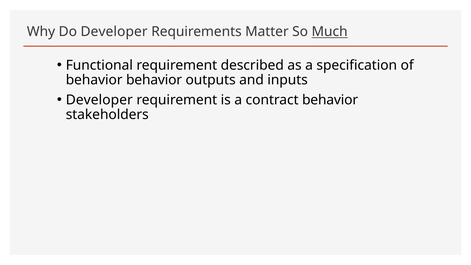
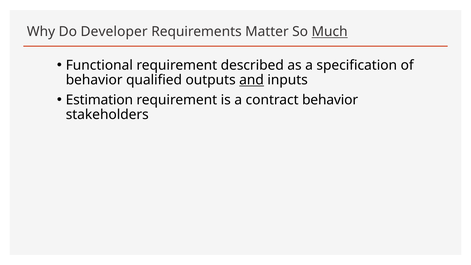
behavior behavior: behavior -> qualified (154, 80)
and underline: none -> present (252, 80)
Developer: Developer -> Estimation (99, 100)
